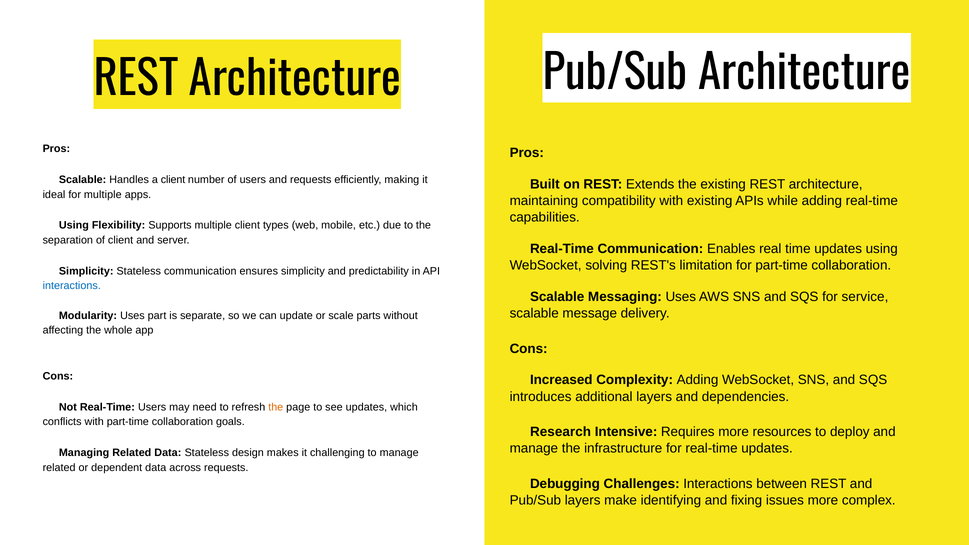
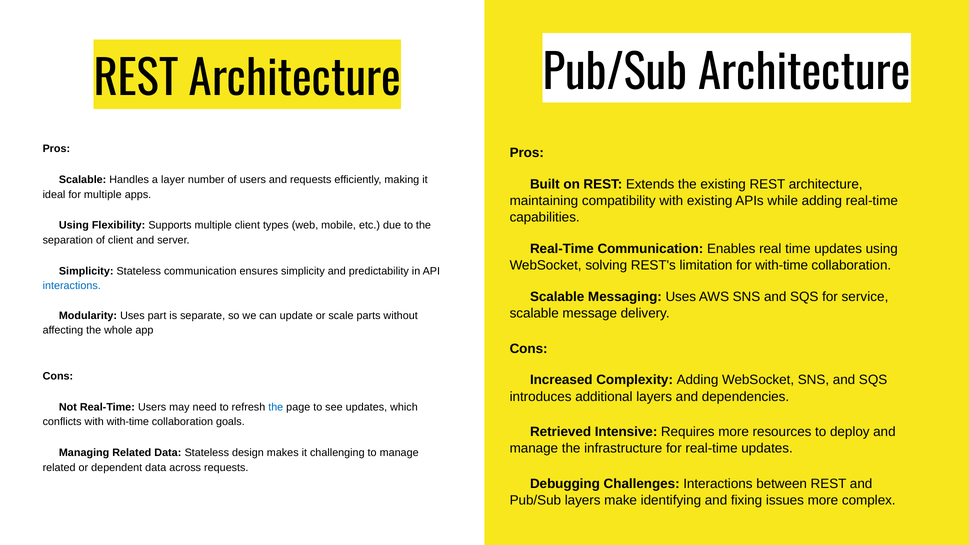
a client: client -> layer (173, 180)
for part-time: part-time -> with-time (782, 266)
the colour: orange -> blue (276, 407)
with part-time: part-time -> with-time (128, 422)
Research: Research -> Retrieved (561, 432)
